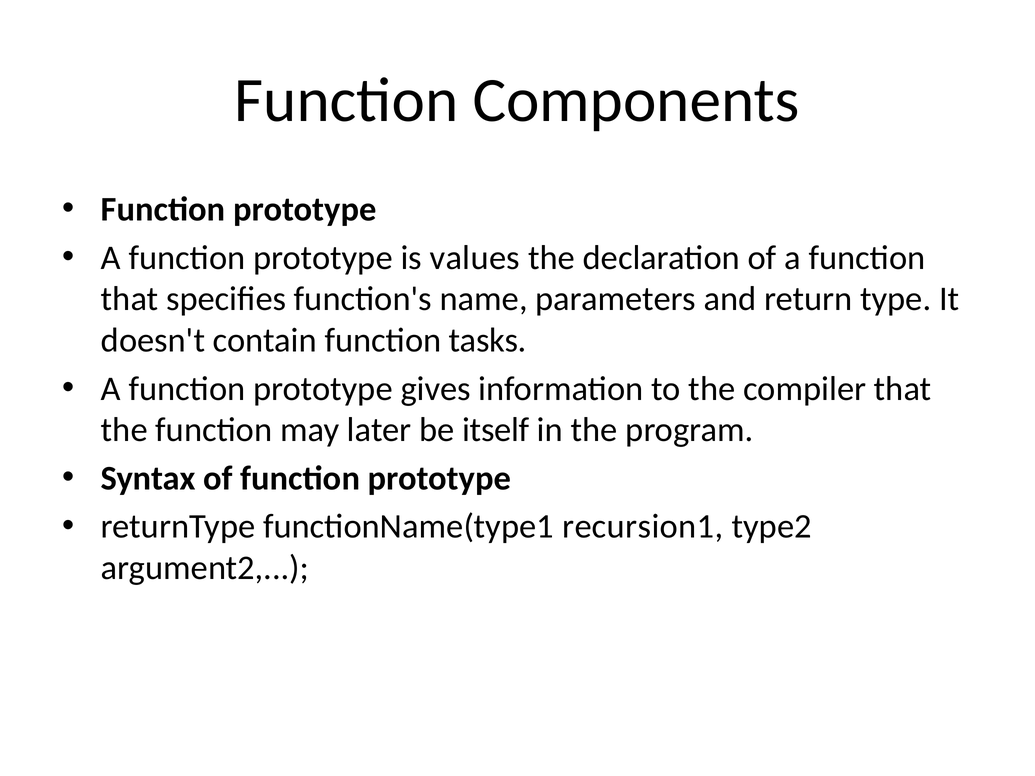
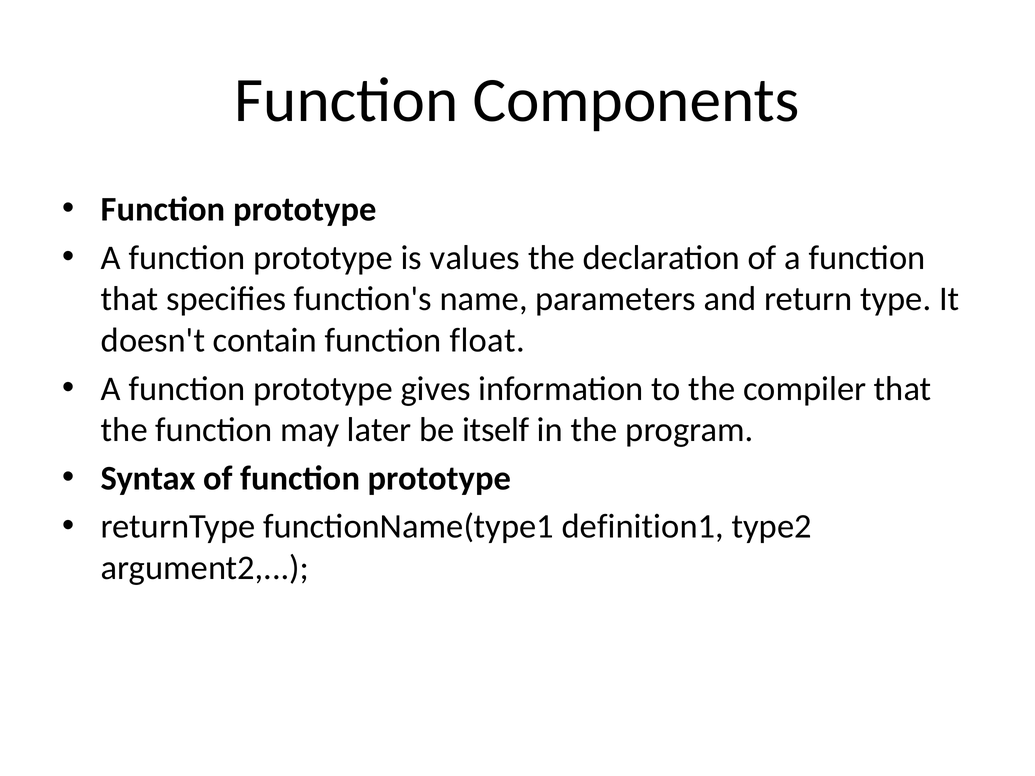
tasks: tasks -> float (487, 341)
recursion1: recursion1 -> definition1 (643, 527)
